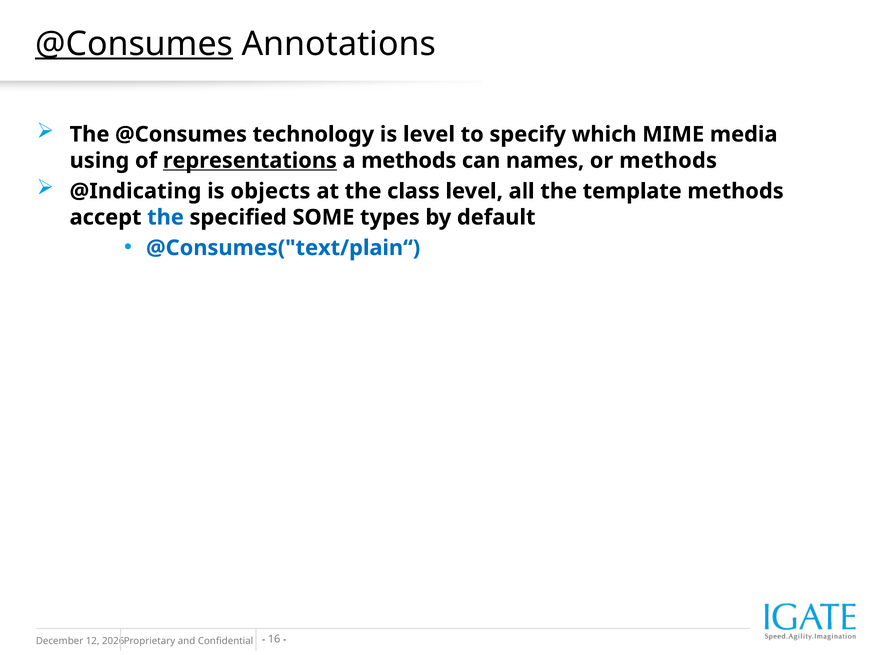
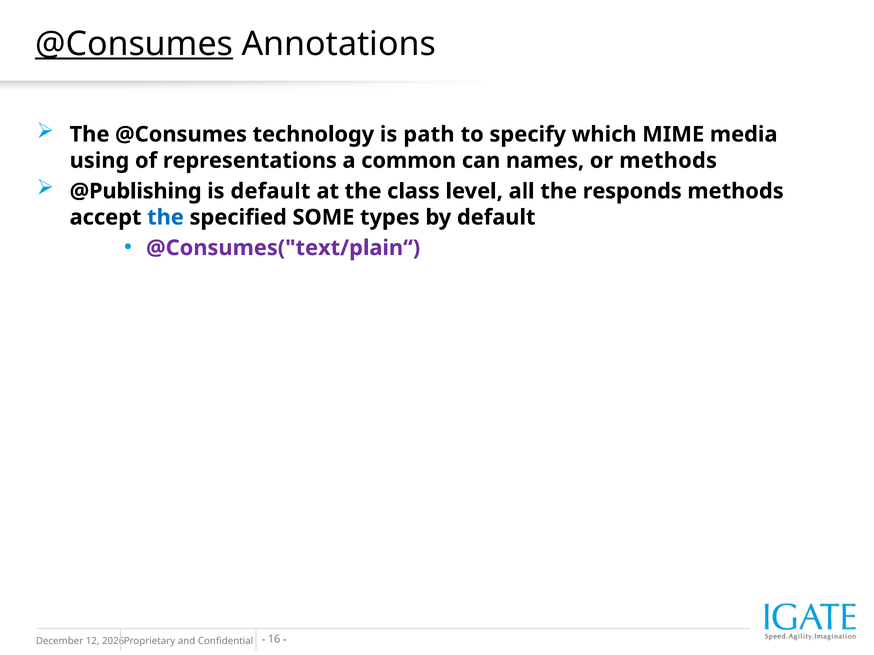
is level: level -> path (429, 134)
representations underline: present -> none (250, 161)
a methods: methods -> common (409, 161)
@Indicating: @Indicating -> @Publishing (136, 191)
is objects: objects -> default (270, 191)
template: template -> responds (632, 191)
@Consumes("text/plain“ colour: blue -> purple (283, 248)
